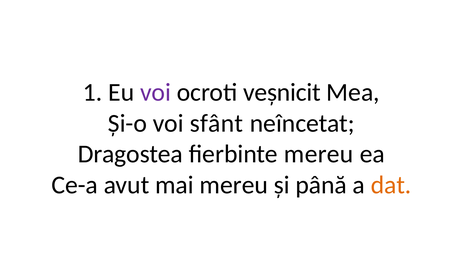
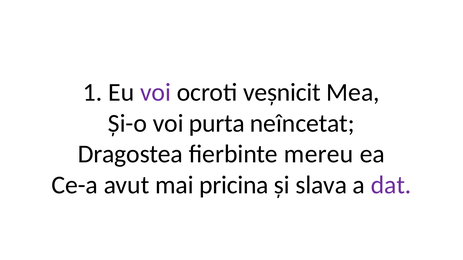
sfânt: sfânt -> purta (217, 124)
mai mereu: mereu -> pricina (234, 185)
până: până -> slava (321, 185)
dat colour: orange -> purple (391, 185)
